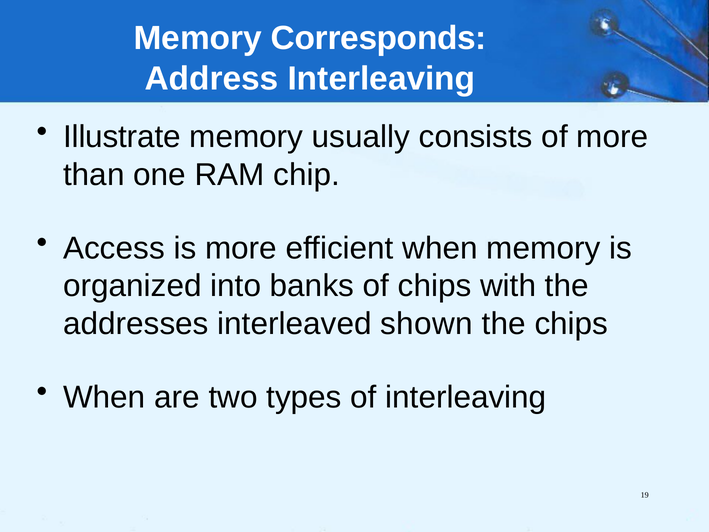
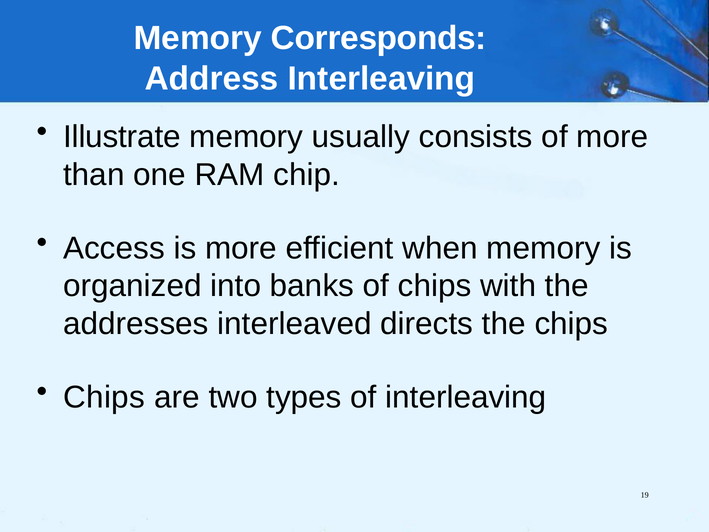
shown: shown -> directs (427, 324)
When: When -> Chips (104, 397)
